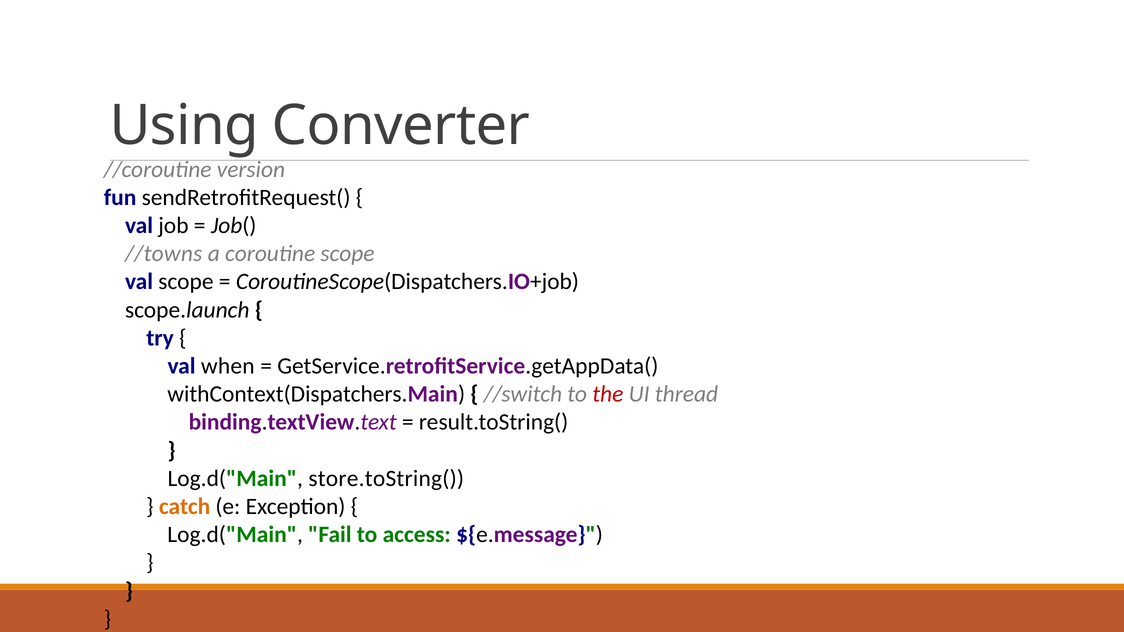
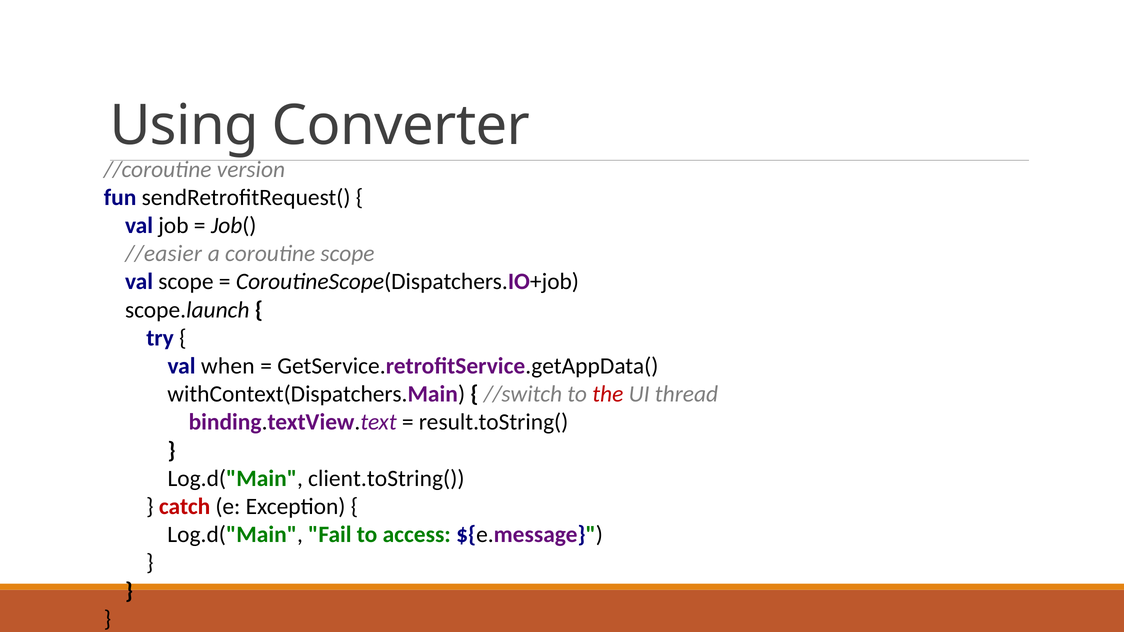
//towns: //towns -> //easier (164, 254)
store.toString(: store.toString( -> client.toString( (386, 479)
catch colour: orange -> red (185, 507)
